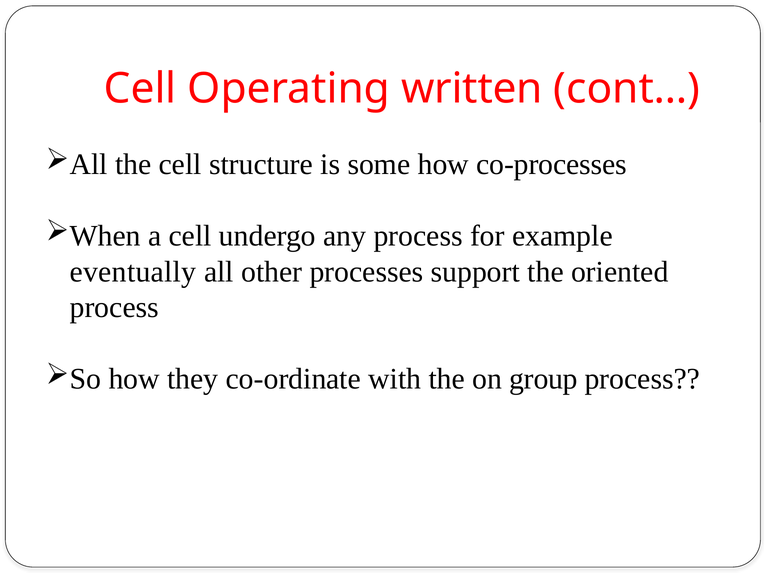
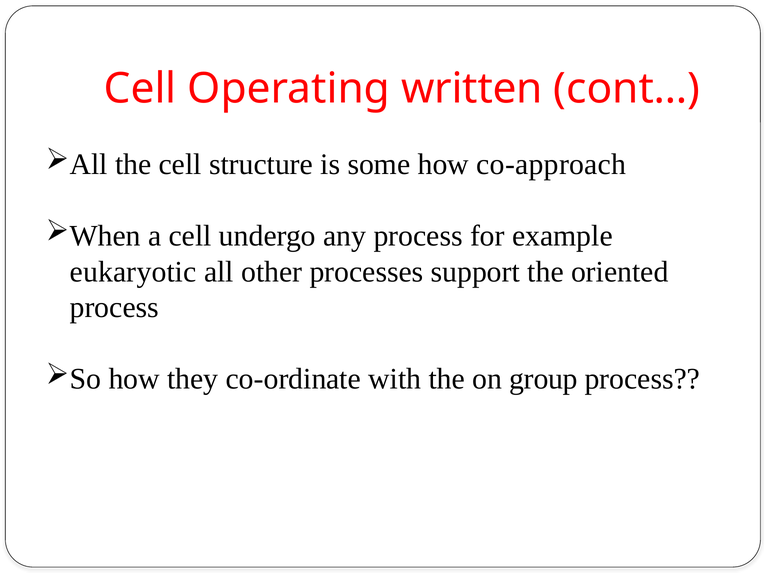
co-processes: co-processes -> co-approach (551, 164)
eventually: eventually -> eukaryotic (133, 271)
